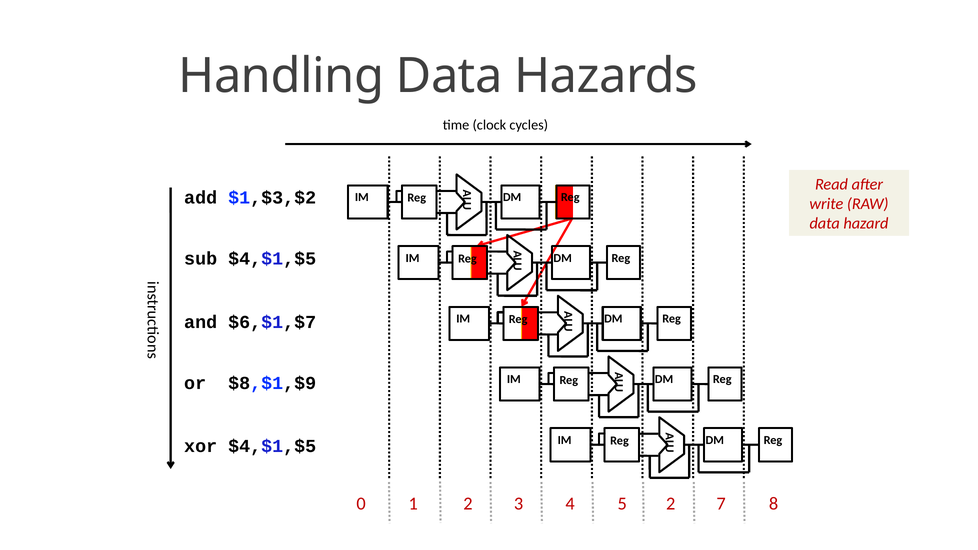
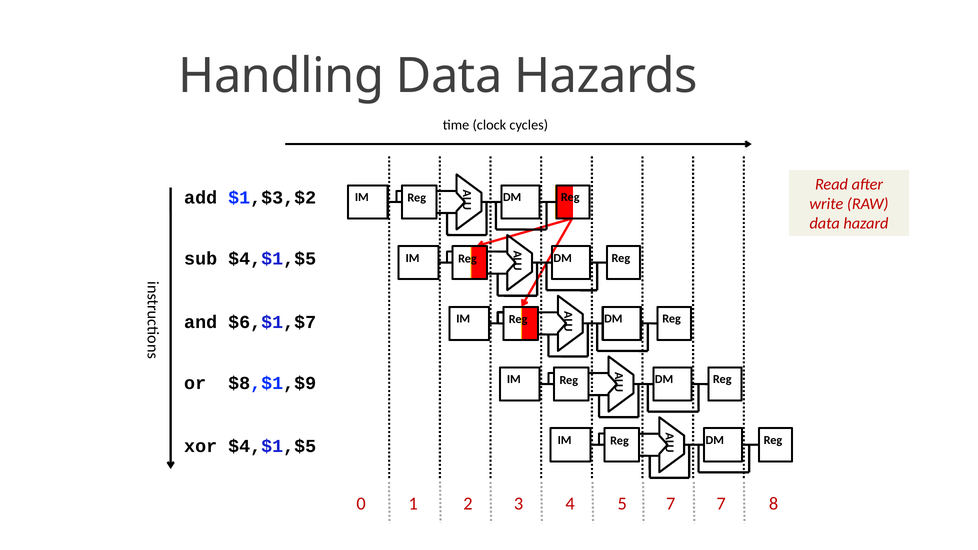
5 2: 2 -> 7 (671, 504)
